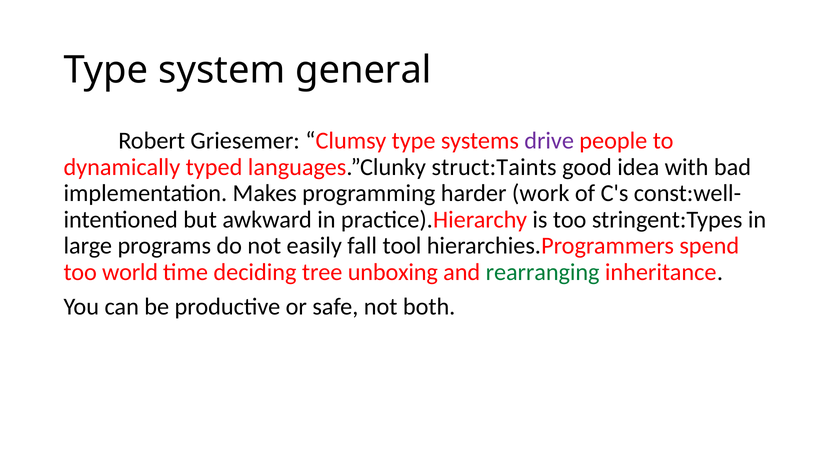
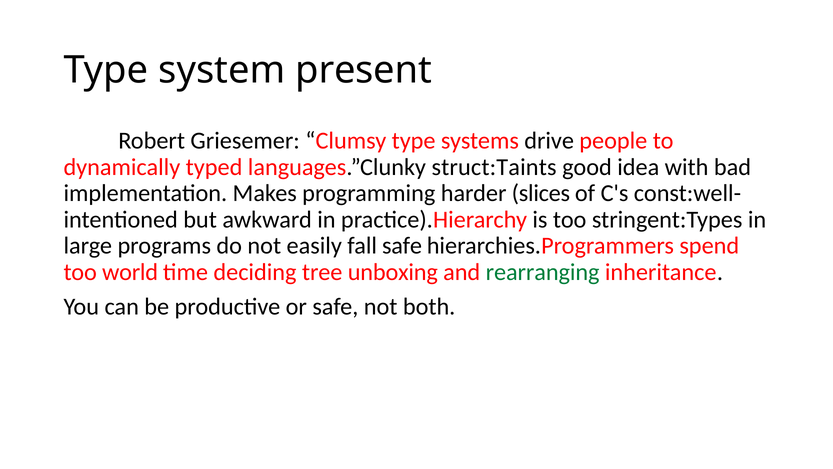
general: general -> present (364, 70)
drive colour: purple -> black (549, 141)
work: work -> slices (541, 193)
fall tool: tool -> safe (402, 246)
